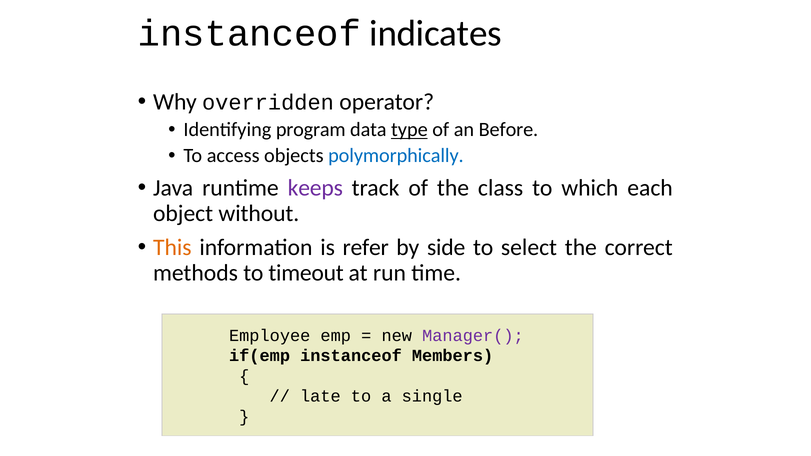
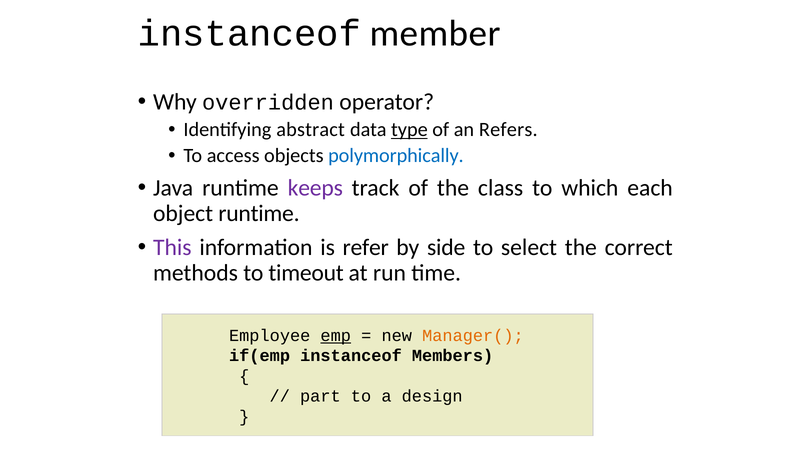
indicates: indicates -> member (435, 34)
program: program -> abstract (311, 130)
Before: Before -> Refers (508, 130)
object without: without -> runtime (259, 213)
This colour: orange -> purple (172, 247)
emp underline: none -> present (336, 336)
Manager( colour: purple -> orange (473, 336)
late: late -> part (320, 397)
single: single -> design (432, 397)
